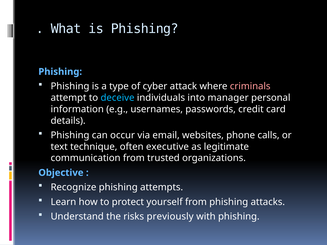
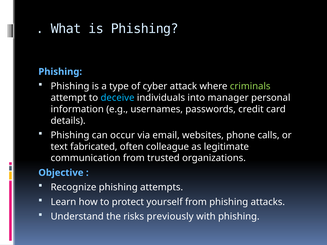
criminals colour: pink -> light green (250, 86)
technique: technique -> fabricated (94, 147)
executive: executive -> colleague (167, 147)
